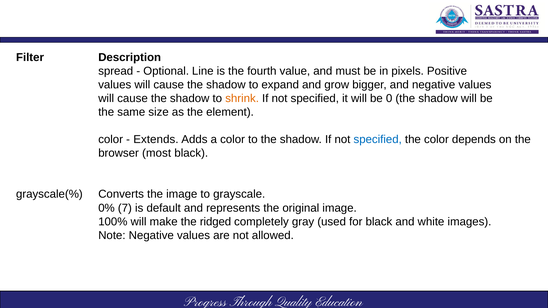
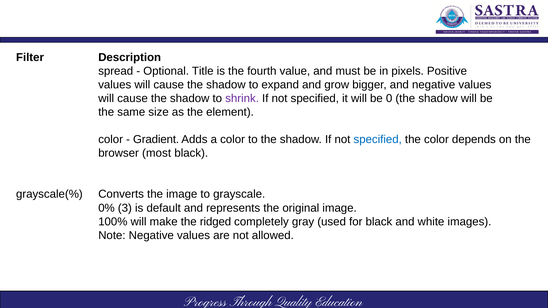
Line: Line -> Title (203, 71)
shrink colour: orange -> purple (242, 98)
Extends: Extends -> Gradient (156, 140)
7: 7 -> 3 (125, 208)
